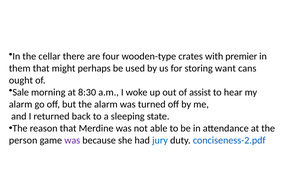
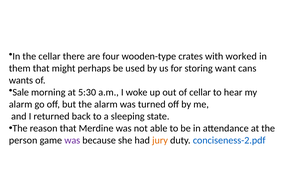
premier: premier -> worked (241, 56)
ought: ought -> wants (21, 80)
8:30: 8:30 -> 5:30 (87, 92)
of assist: assist -> cellar (200, 92)
jury colour: blue -> orange (160, 141)
